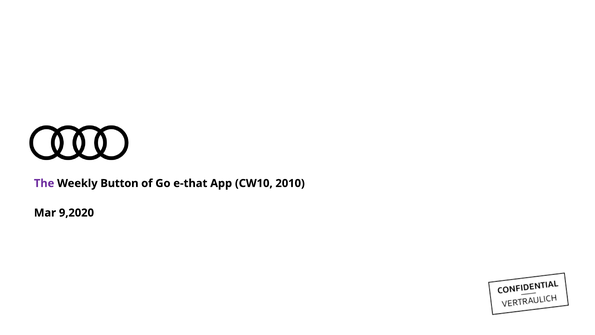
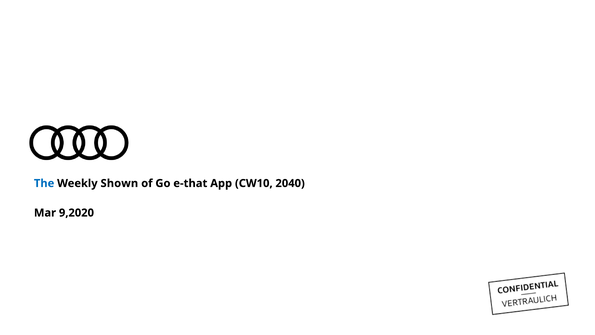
The colour: purple -> blue (44, 183)
Button: Button -> Shown (119, 183)
2010: 2010 -> 2040 (290, 183)
